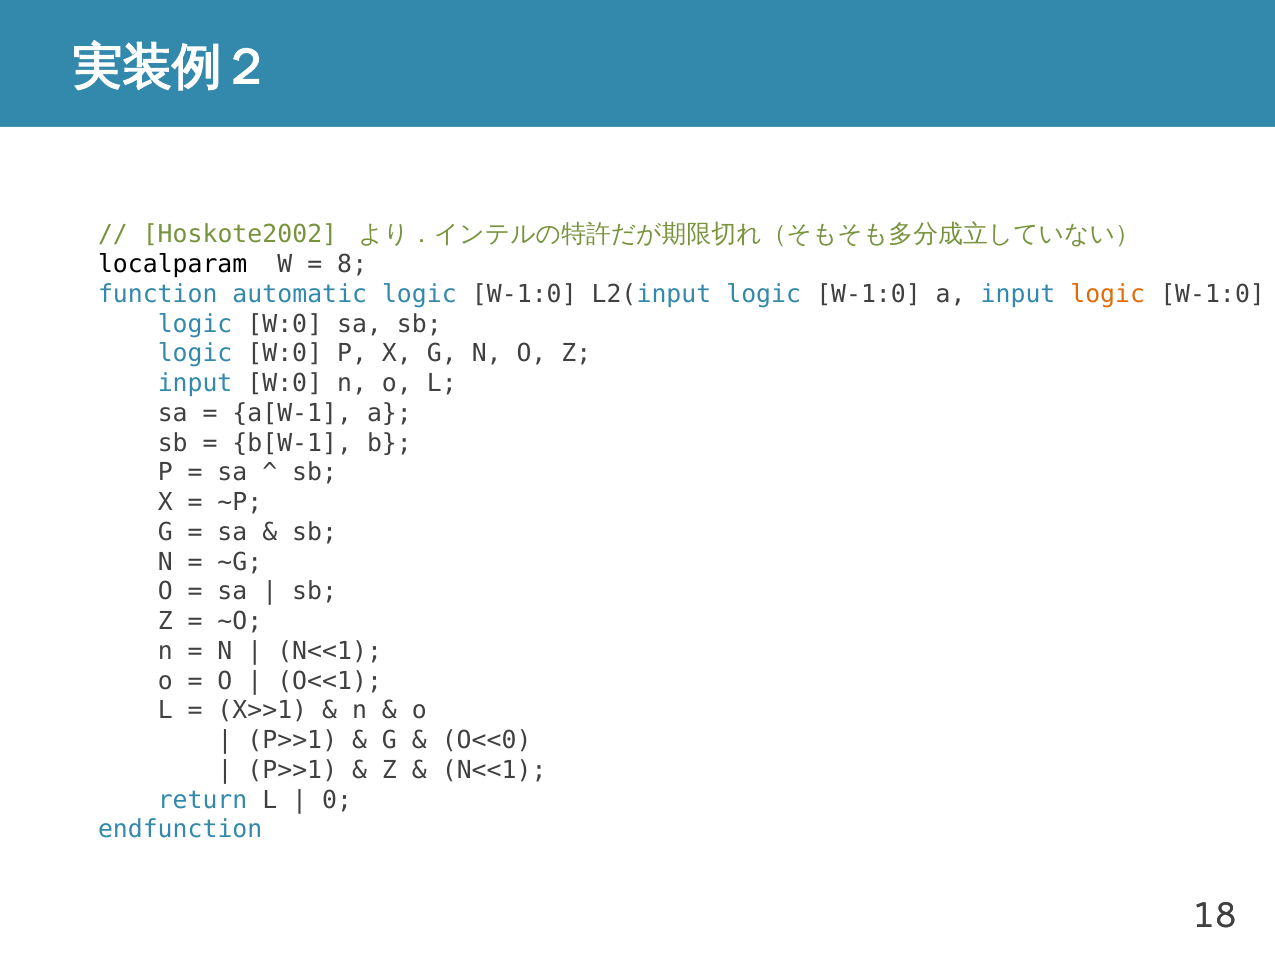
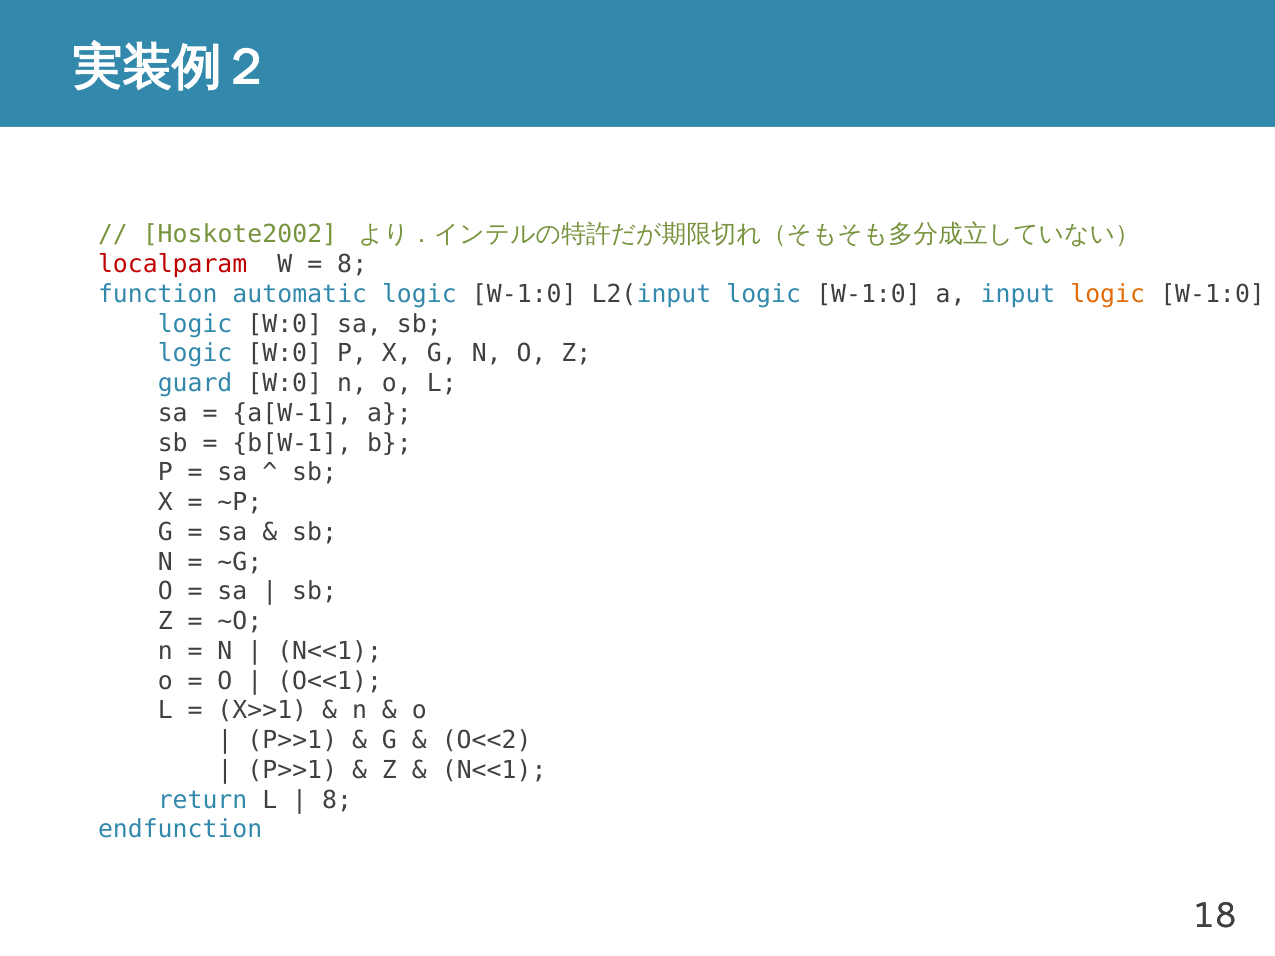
localparam colour: black -> red (173, 264)
input: input -> guard (195, 384)
O<<0: O<<0 -> O<<2 (487, 741)
0: 0 -> 8 (337, 800)
